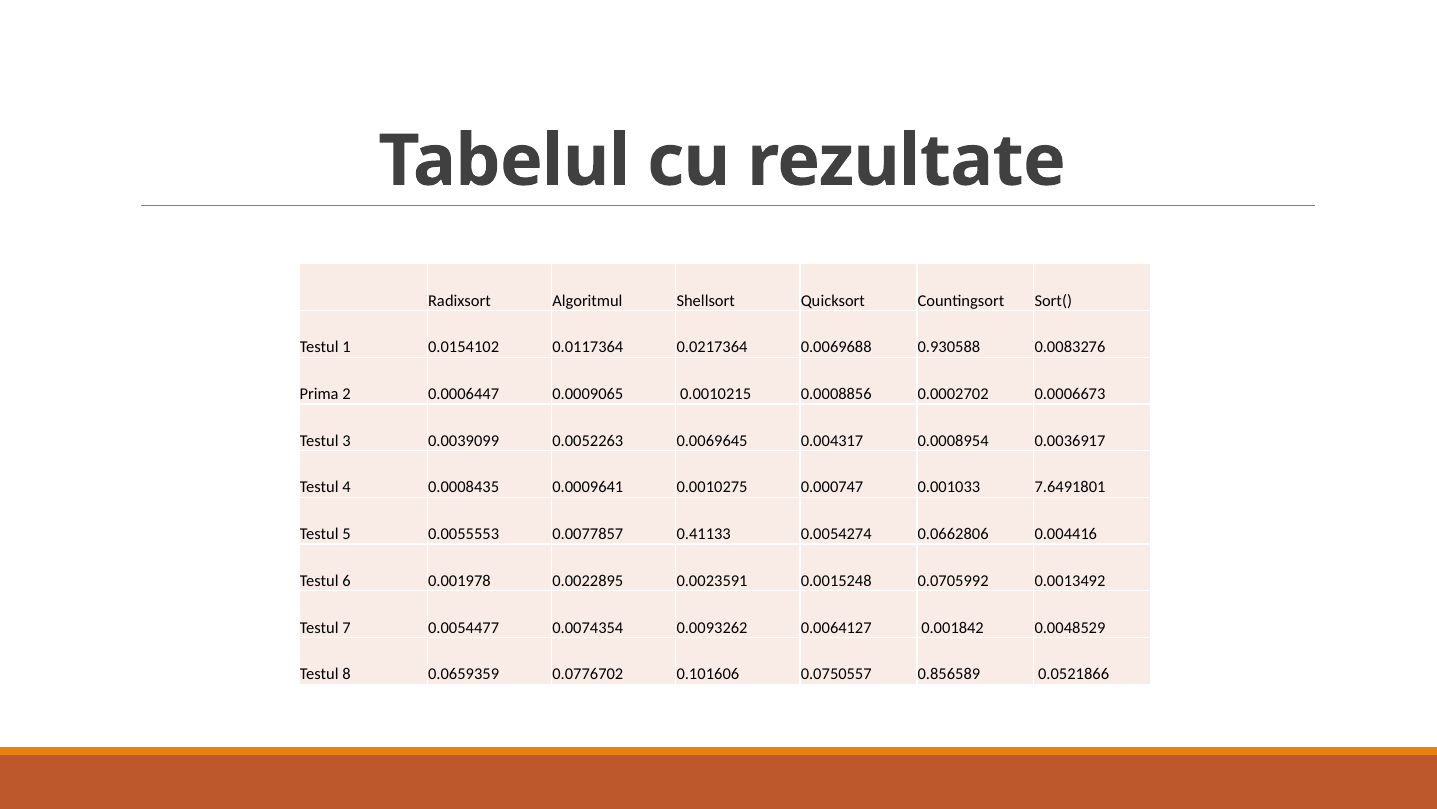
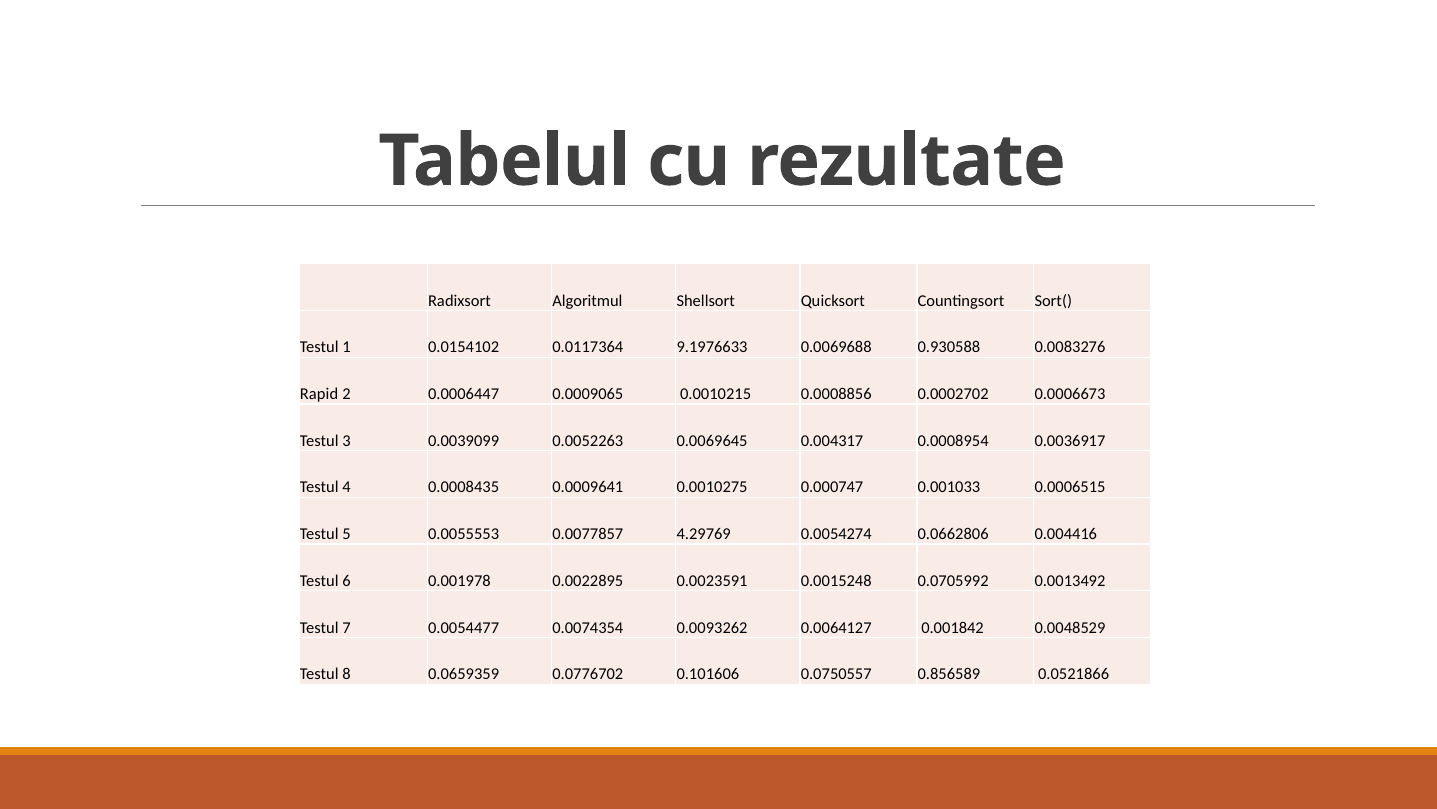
0.0217364: 0.0217364 -> 9.1976633 (712, 347)
Prima: Prima -> Rapid (319, 394)
7.6491801: 7.6491801 -> 0.0006515 (1070, 487)
0.41133: 0.41133 -> 4.29769 (704, 534)
